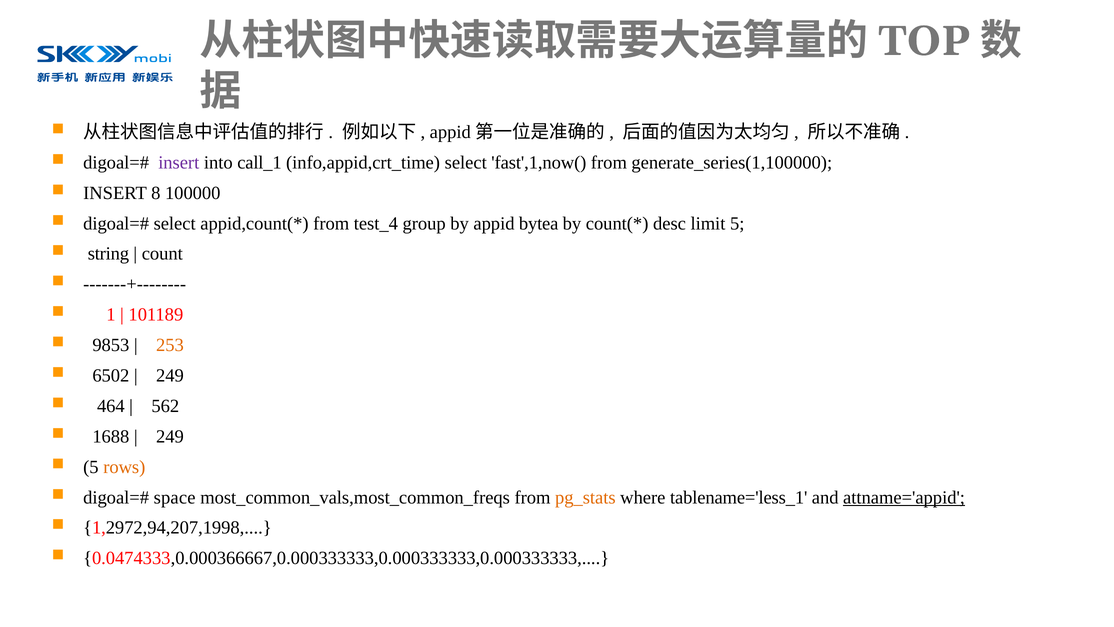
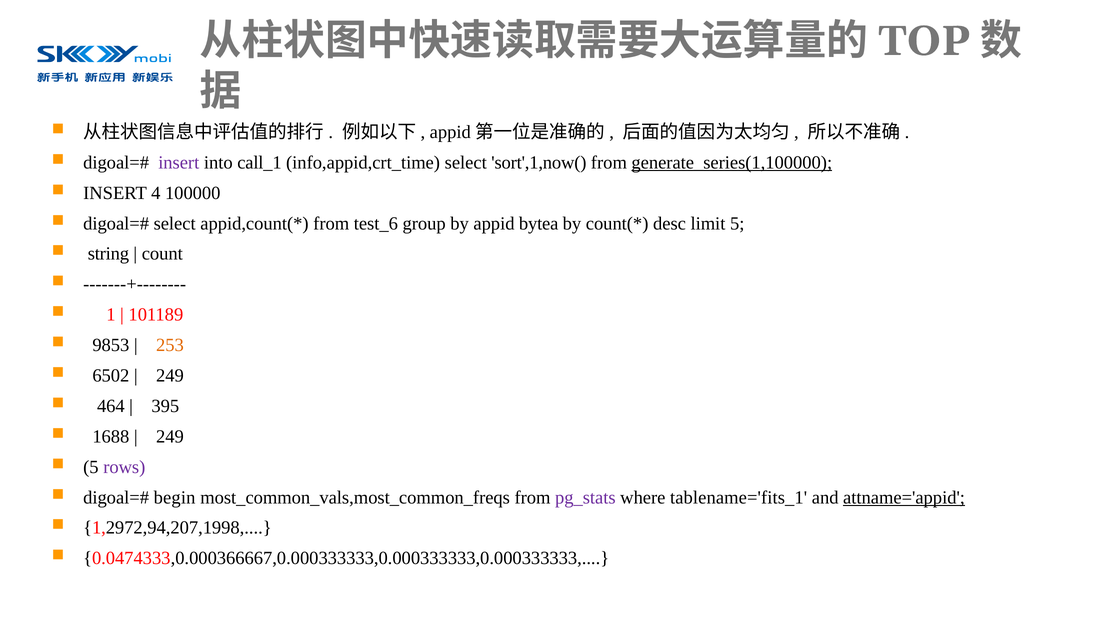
fast',1,now(: fast',1,now( -> sort',1,now( (539, 162)
generate_series(1,100000 underline: none -> present (732, 162)
8: 8 -> 4 (156, 193)
test_4: test_4 -> test_6 (376, 223)
562: 562 -> 395 (165, 406)
rows colour: orange -> purple (124, 467)
space: space -> begin (175, 497)
pg_stats colour: orange -> purple (585, 497)
tablename='less_1: tablename='less_1 -> tablename='fits_1 (739, 497)
